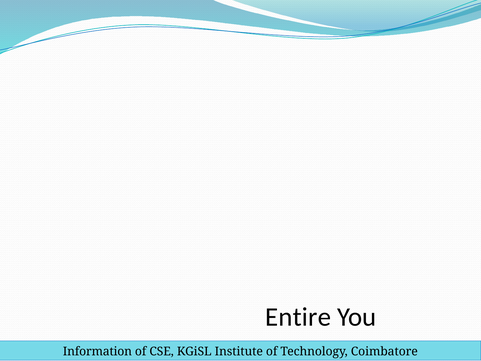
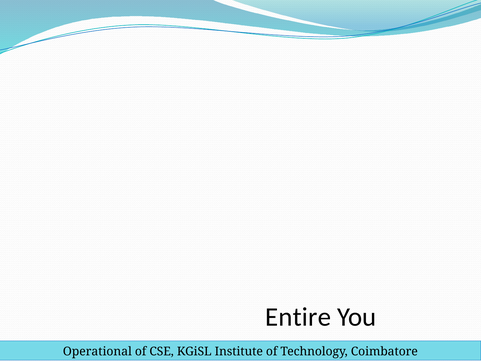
Information: Information -> Operational (97, 351)
